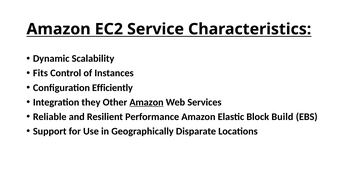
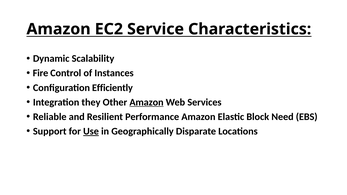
Fits: Fits -> Fire (41, 73)
Build: Build -> Need (282, 117)
Use underline: none -> present (91, 131)
